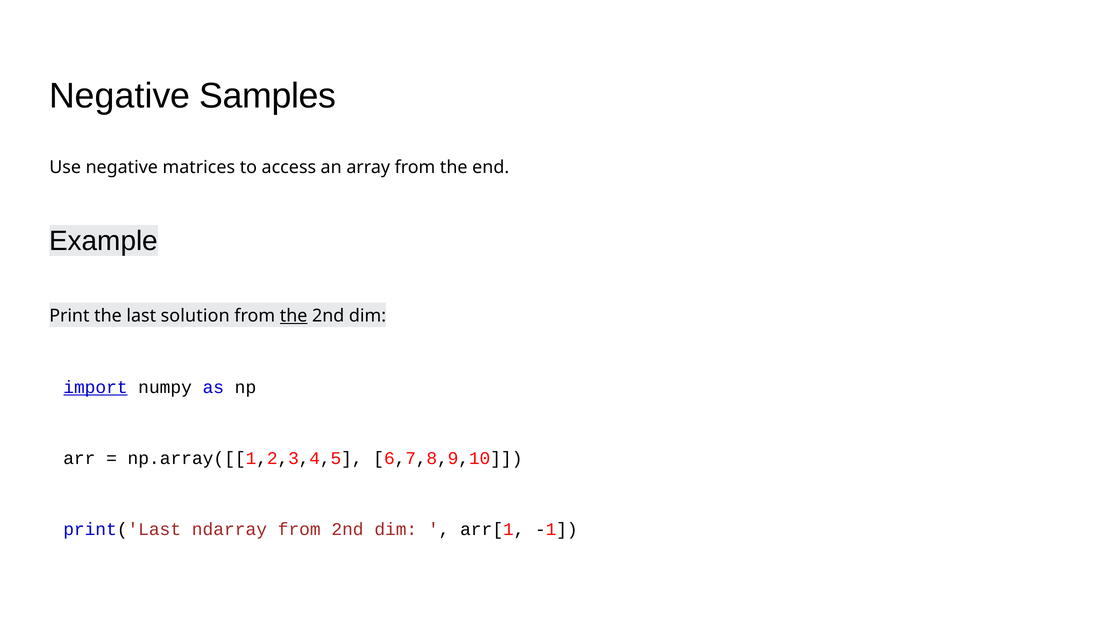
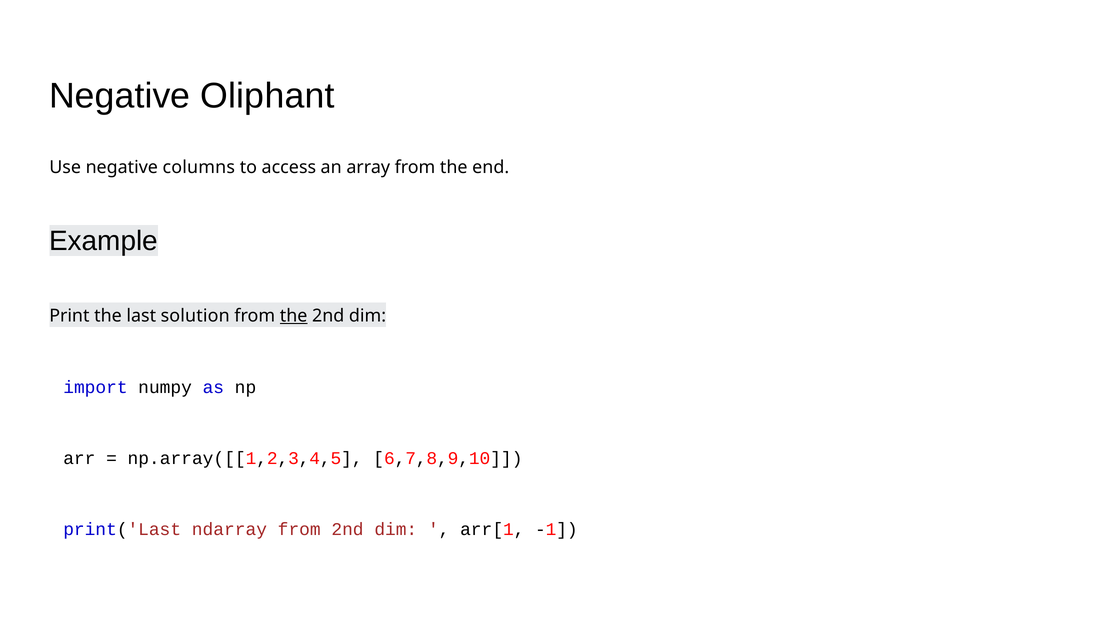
Samples: Samples -> Oliphant (267, 96)
matrices: matrices -> columns (199, 167)
import underline: present -> none (95, 387)
